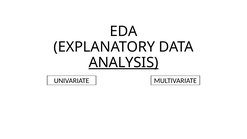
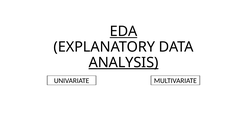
EDA underline: none -> present (124, 31)
